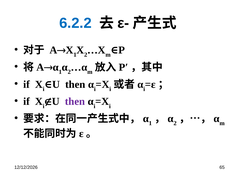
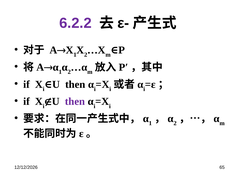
6.2.2 colour: blue -> purple (75, 23)
